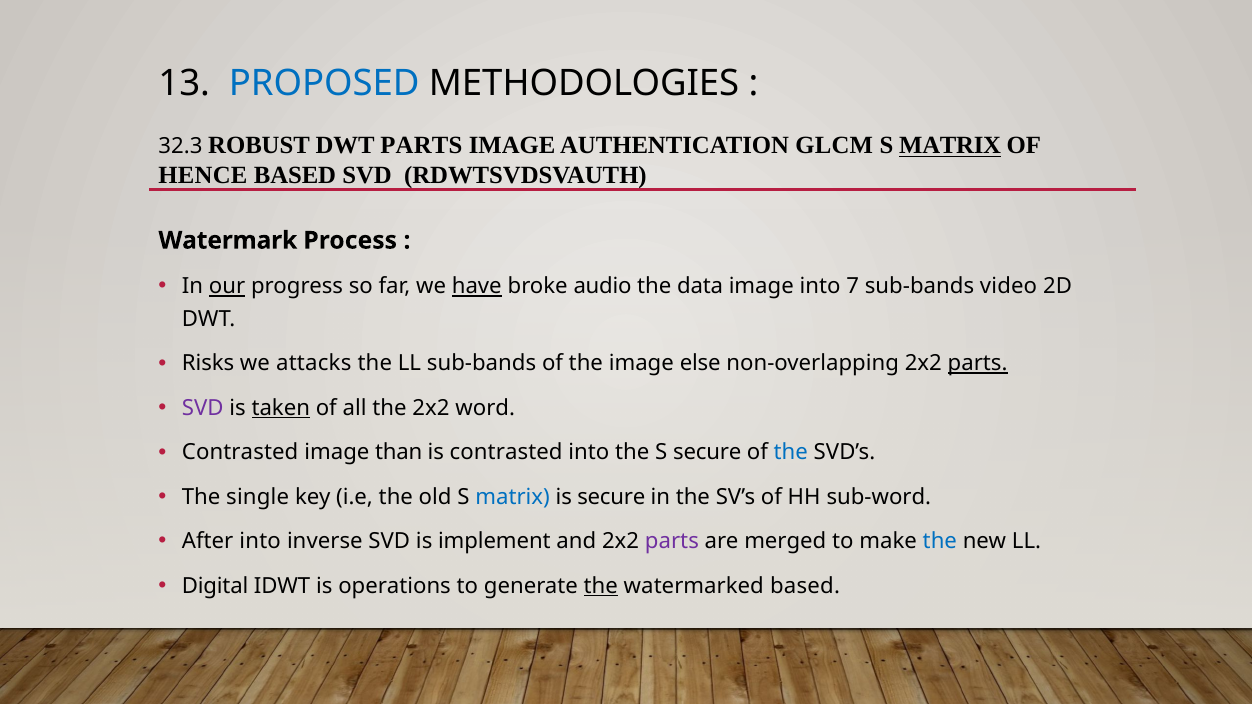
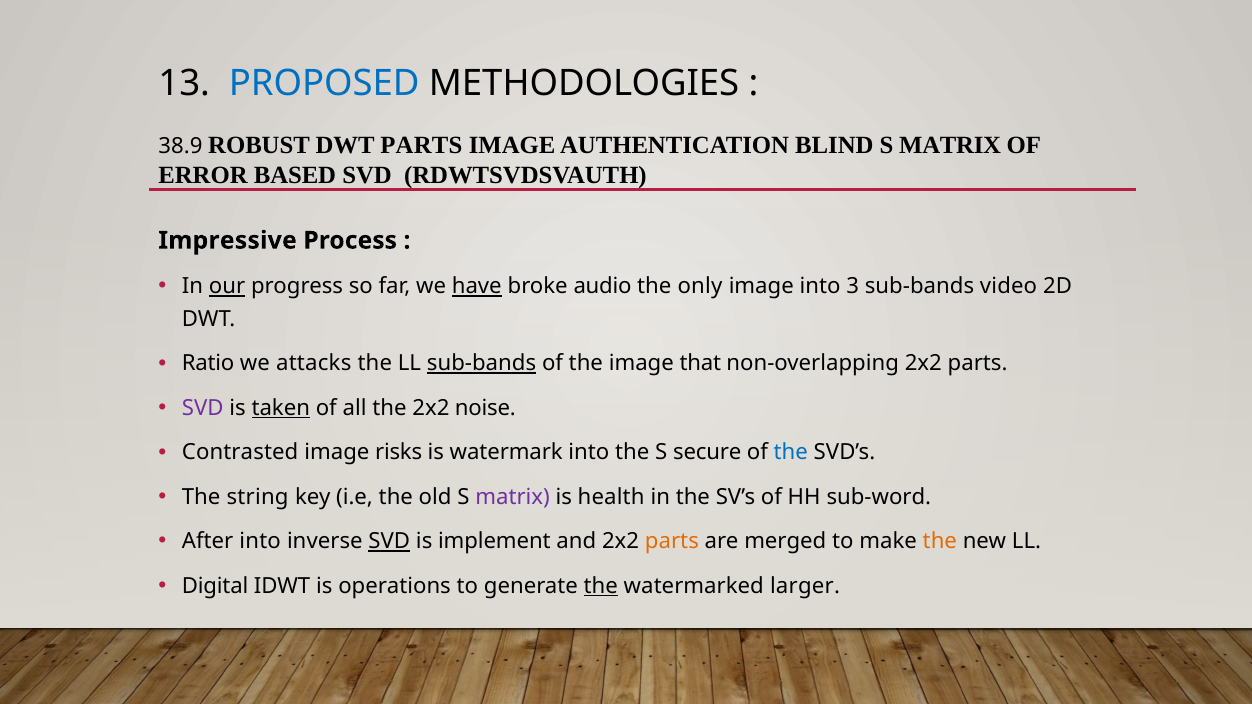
32.3: 32.3 -> 38.9 (180, 147)
GLCM: GLCM -> BLIND (834, 146)
MATRIX underline: present -> none (950, 146)
HENCE: HENCE -> ERROR (203, 176)
Watermark: Watermark -> Impressive (228, 241)
data: data -> only (700, 286)
7: 7 -> 3 (853, 286)
Risks: Risks -> Ratio (208, 364)
sub-bands underline: none -> present (482, 364)
else: else -> that (700, 364)
parts underline: present -> none (978, 364)
word: word -> noise (485, 408)
than: than -> risks (399, 453)
is contrasted: contrasted -> watermark (506, 453)
single: single -> string (258, 497)
matrix colour: blue -> purple (513, 497)
is secure: secure -> health (611, 497)
SVD underline: none -> present (389, 542)
parts colour: purple -> orange (672, 542)
the colour: blue -> orange (940, 542)
watermarked based: based -> larger (805, 586)
